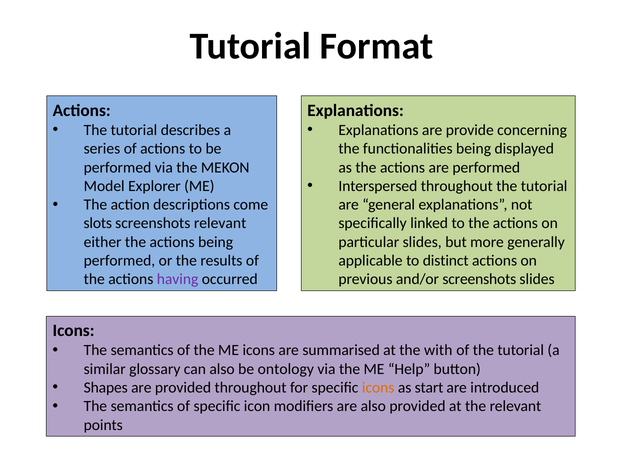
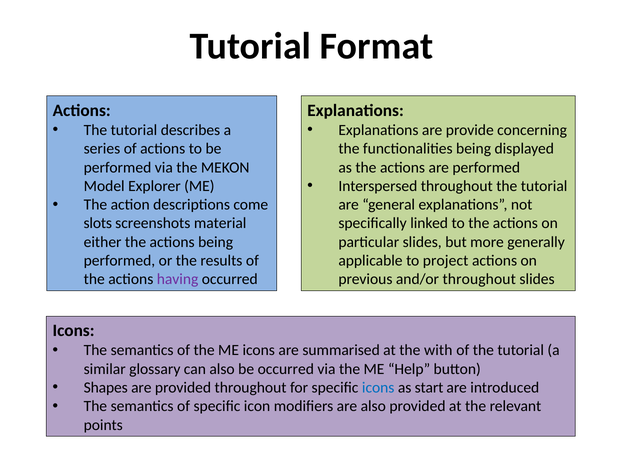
screenshots relevant: relevant -> material (220, 224)
distinct: distinct -> project (446, 261)
and/or screenshots: screenshots -> throughout (479, 280)
be ontology: ontology -> occurred (286, 369)
icons colour: orange -> blue (378, 388)
